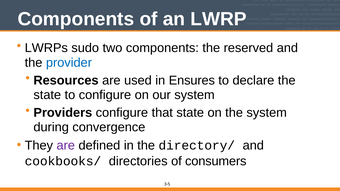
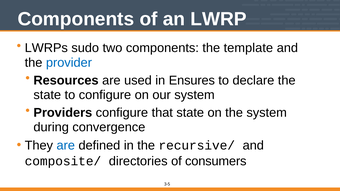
reserved: reserved -> template (248, 48)
are colour: purple -> blue (66, 146)
directory/: directory/ -> recursive/ (197, 146)
cookbooks/: cookbooks/ -> composite/ (63, 161)
